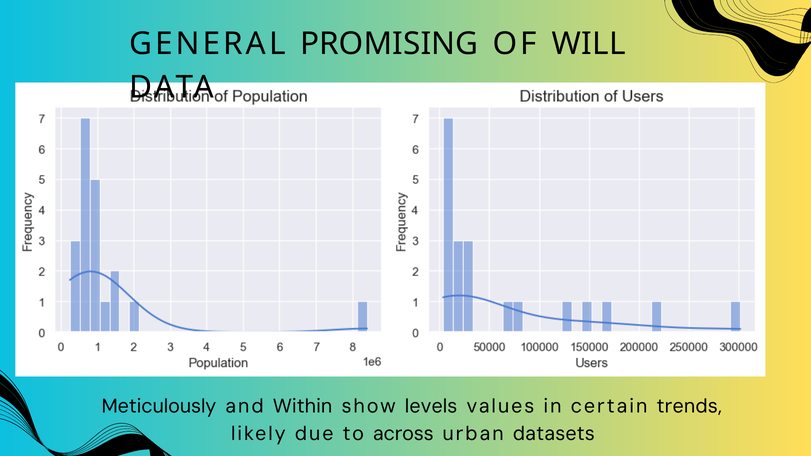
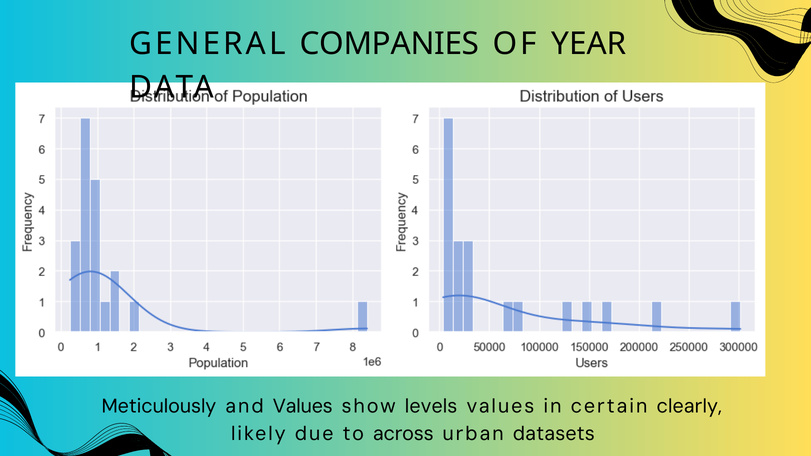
PROMISING: PROMISING -> COMPANIES (389, 44)
WILL: WILL -> YEAR (589, 44)
and Within: Within -> Values (303, 407)
trends: trends -> clearly (689, 407)
